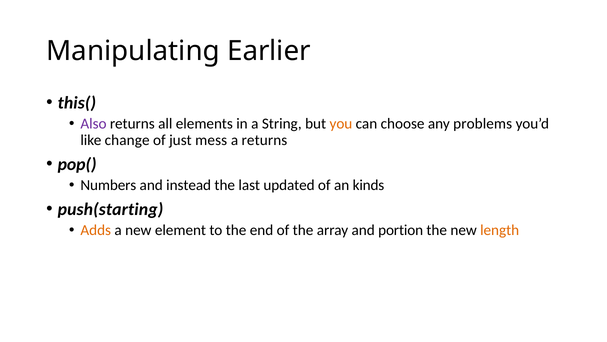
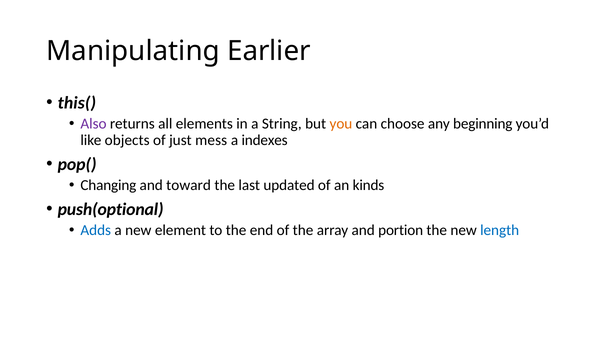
problems: problems -> beginning (483, 124)
change: change -> objects (127, 140)
a returns: returns -> indexes (265, 140)
Numbers: Numbers -> Changing (108, 185)
instead: instead -> toward (189, 185)
push(starting: push(starting -> push(optional (111, 209)
Adds colour: orange -> blue (96, 230)
length colour: orange -> blue (500, 230)
